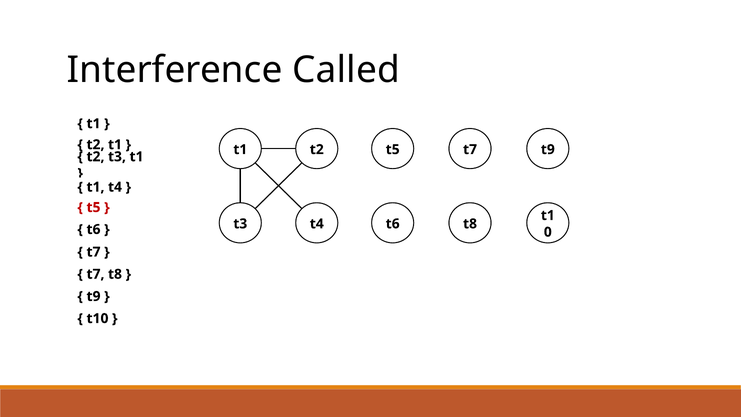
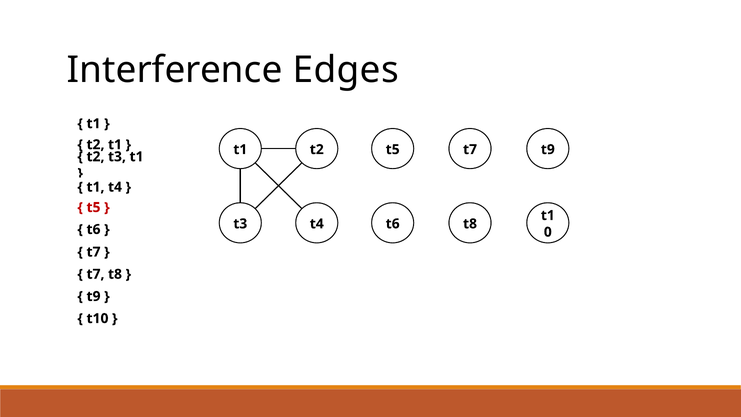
Called: Called -> Edges (346, 70)
